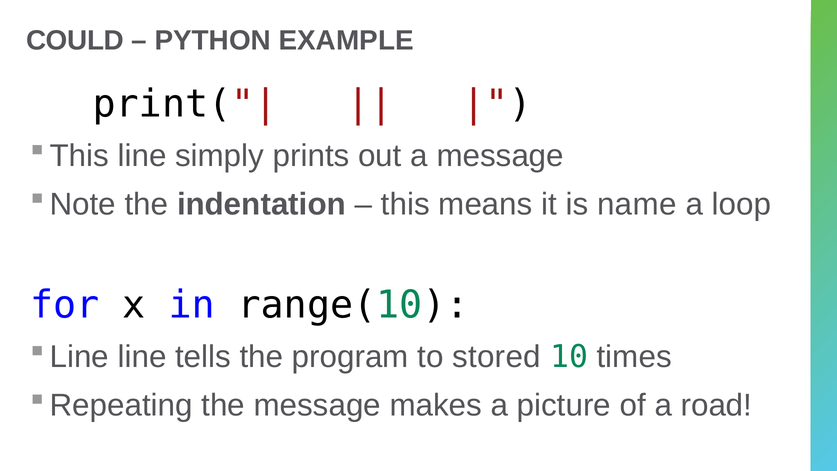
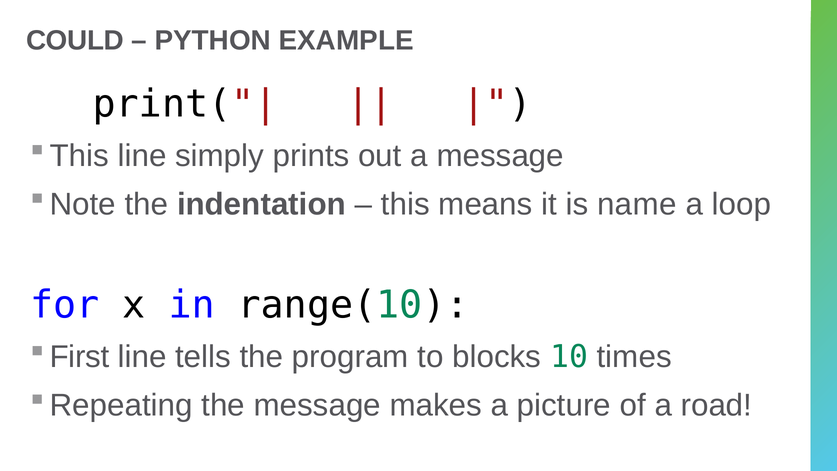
Line: Line -> First (79, 357)
stored: stored -> blocks (497, 357)
